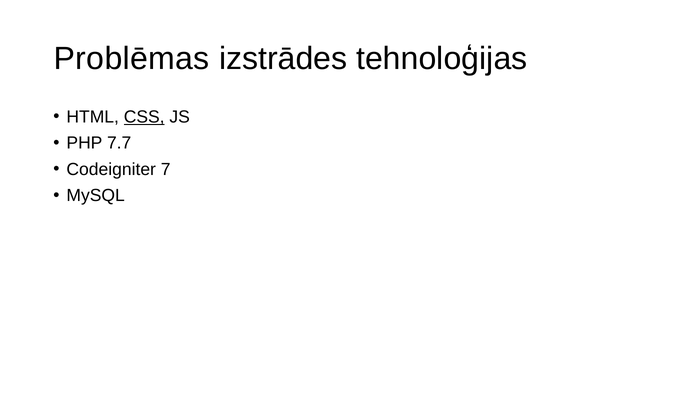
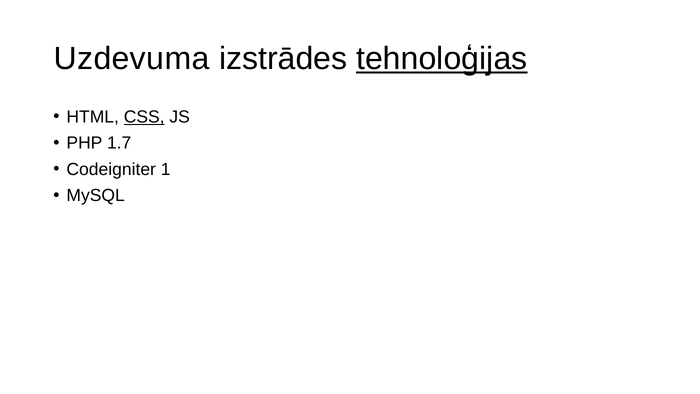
Problēmas: Problēmas -> Uzdevuma (132, 59)
tehnoloģijas underline: none -> present (442, 59)
7.7: 7.7 -> 1.7 (119, 143)
7: 7 -> 1 (166, 169)
